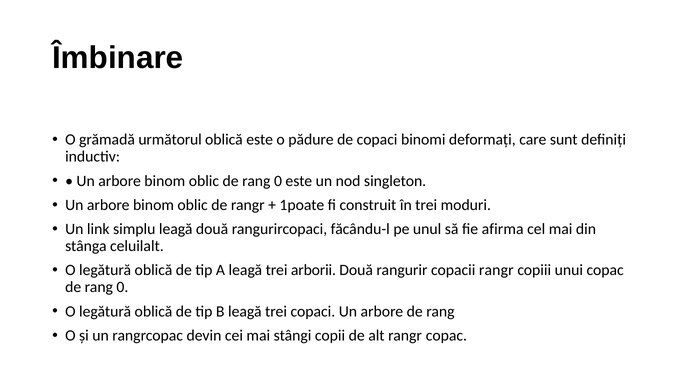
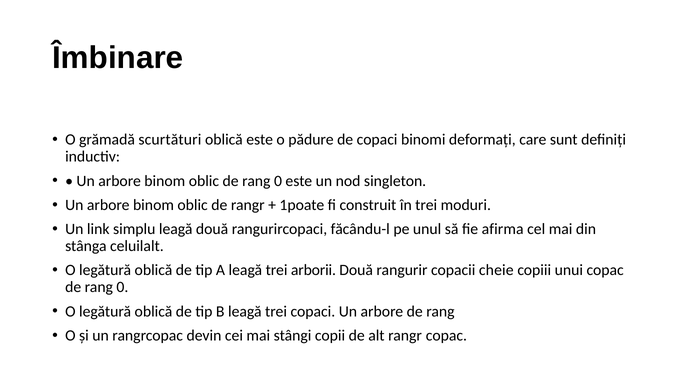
următorul: următorul -> scurtături (170, 140)
copacii rangr: rangr -> cheie (496, 270)
